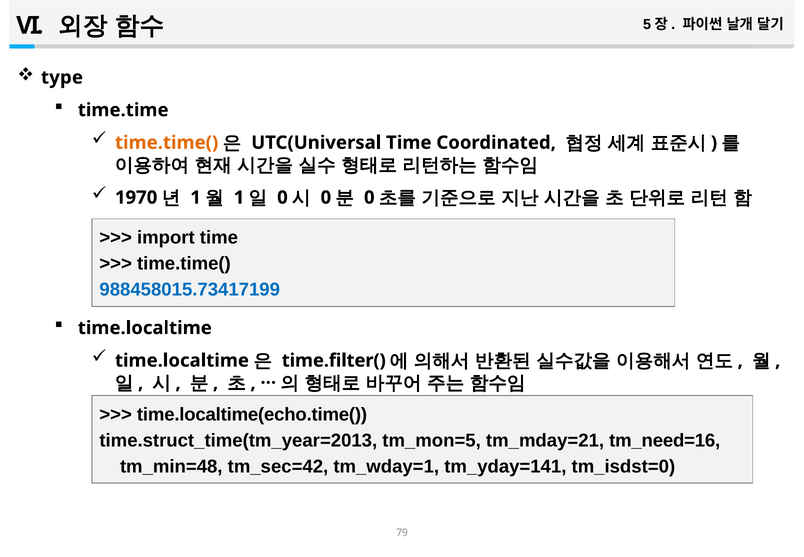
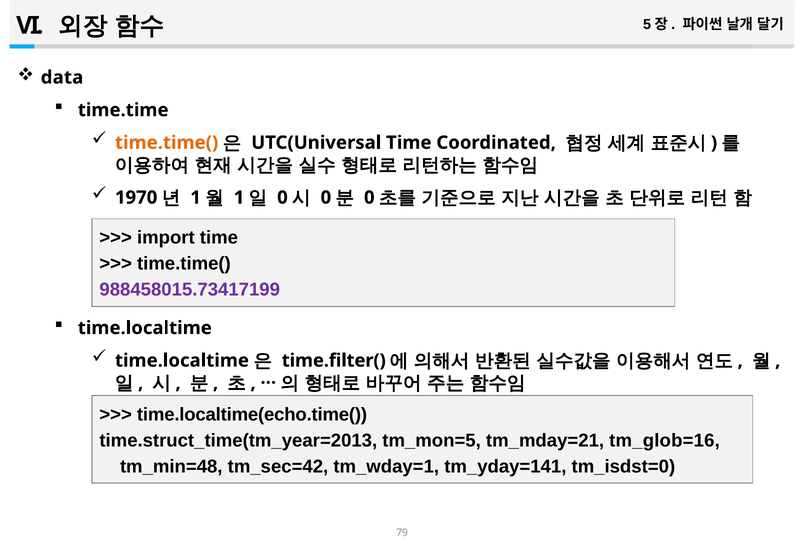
type: type -> data (62, 77)
988458015.73417199 colour: blue -> purple (190, 290)
tm_need=16: tm_need=16 -> tm_glob=16 (665, 441)
